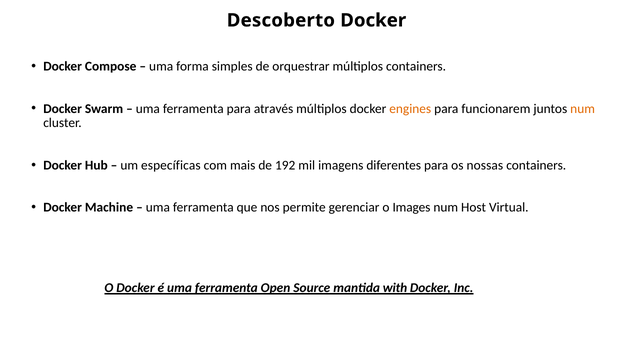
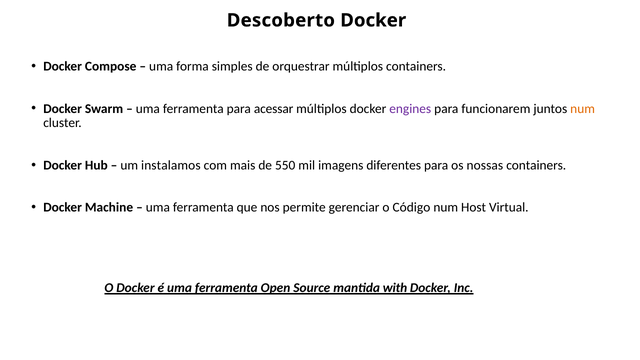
através: através -> acessar (274, 109)
engines colour: orange -> purple (410, 109)
específicas: específicas -> instalamos (171, 165)
192: 192 -> 550 (285, 165)
Images: Images -> Código (411, 207)
